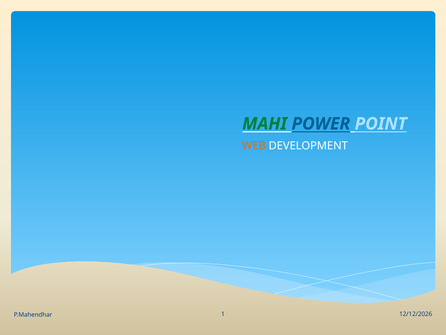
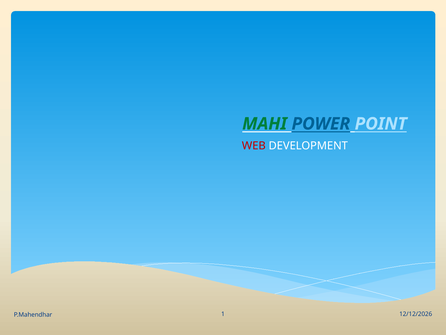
WEB colour: orange -> red (254, 146)
